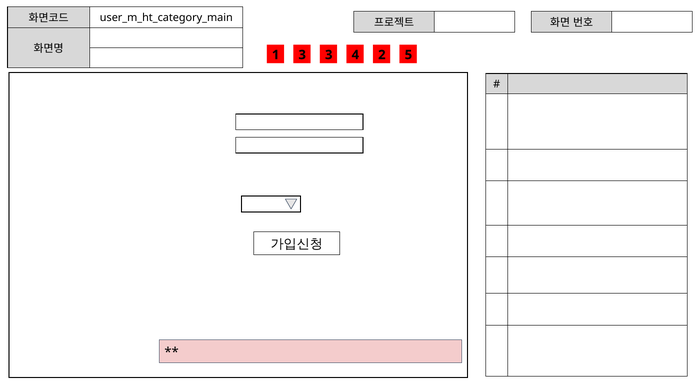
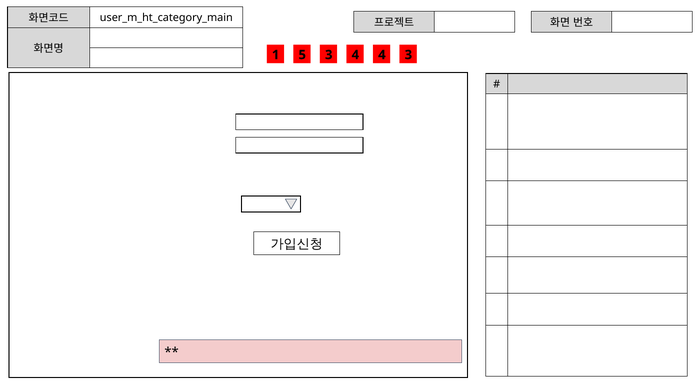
1 3: 3 -> 5 (302, 55)
4 2: 2 -> 4 (382, 55)
3 5: 5 -> 3 (408, 55)
